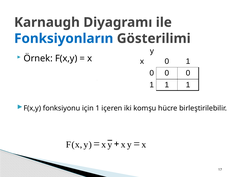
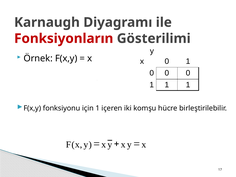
Fonksiyonların colour: blue -> red (64, 39)
